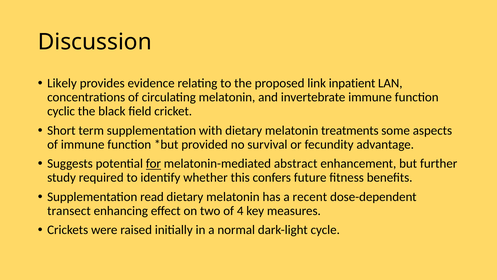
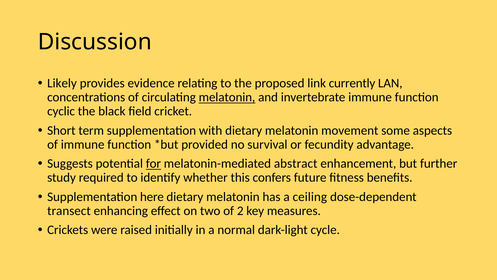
inpatient: inpatient -> currently (352, 83)
melatonin underline: none -> present (227, 97)
treatments: treatments -> movement (350, 130)
read: read -> here (152, 197)
recent: recent -> ceiling (310, 197)
4: 4 -> 2 (240, 210)
